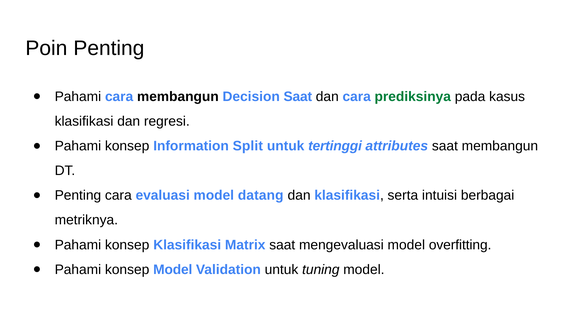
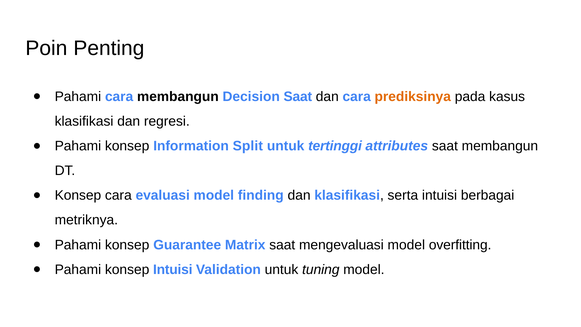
prediksinya colour: green -> orange (413, 96)
Penting: Penting -> Konsep (78, 195)
datang: datang -> finding (261, 195)
konsep Klasifikasi: Klasifikasi -> Guarantee (187, 245)
konsep Model: Model -> Intuisi (173, 269)
